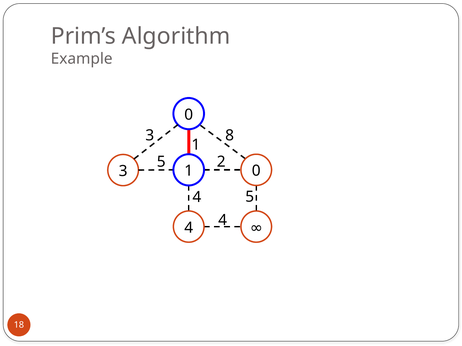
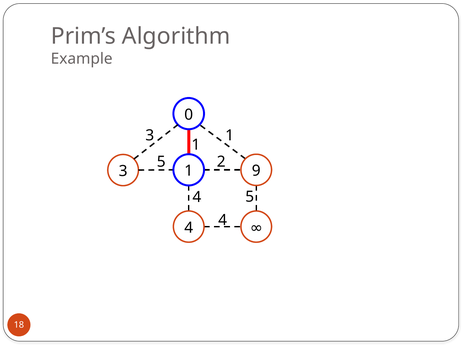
3 8: 8 -> 1 (230, 136)
1 0: 0 -> 9 (256, 171)
